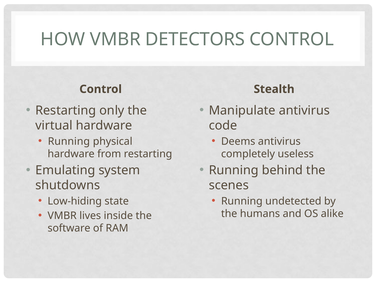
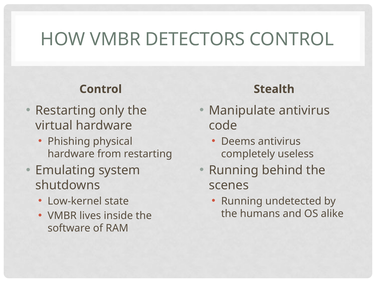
Running: Running -> Phishing (69, 141)
Low-hiding: Low-hiding -> Low-kernel (75, 201)
